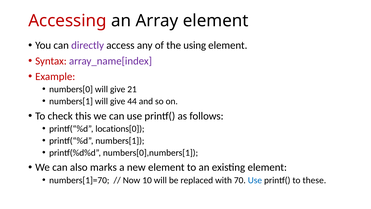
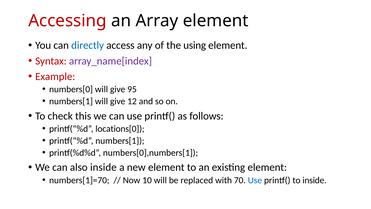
directly colour: purple -> blue (88, 45)
21: 21 -> 95 (132, 89)
44: 44 -> 12 (132, 101)
also marks: marks -> inside (103, 167)
to these: these -> inside (314, 180)
